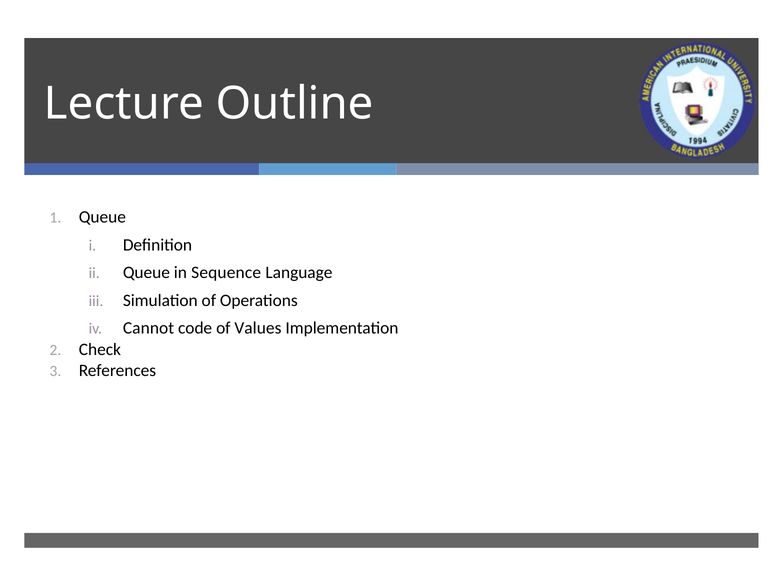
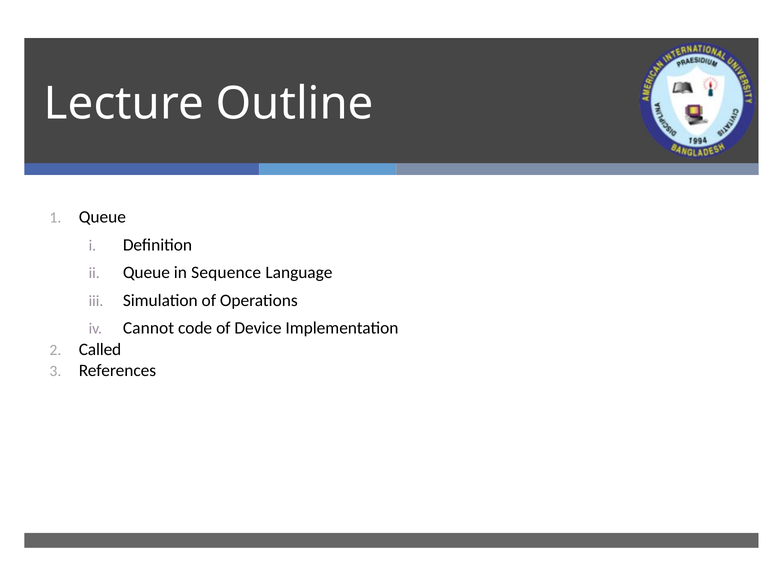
Values: Values -> Device (258, 328)
Check: Check -> Called (100, 350)
